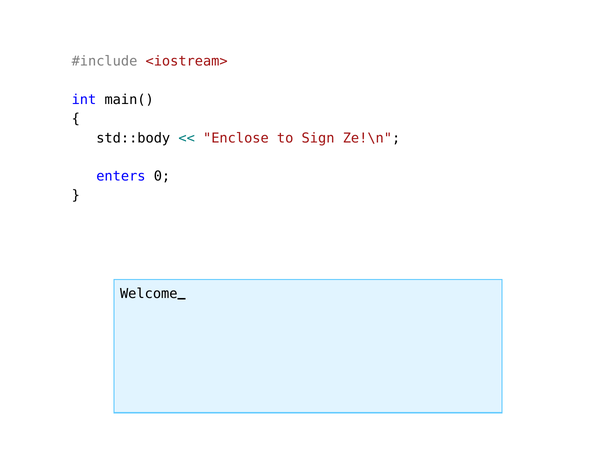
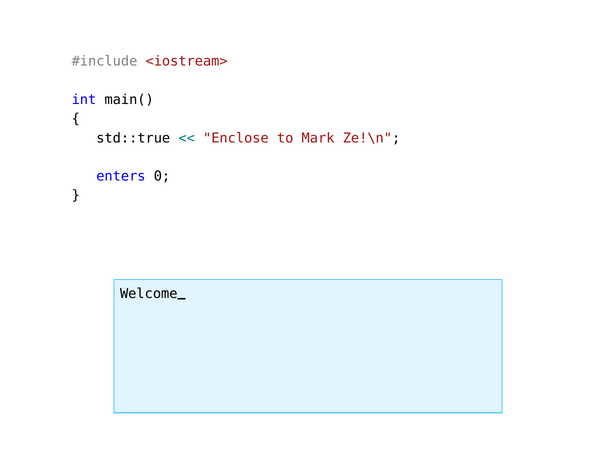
std::body: std::body -> std::true (133, 138)
Sign: Sign -> Mark (318, 138)
